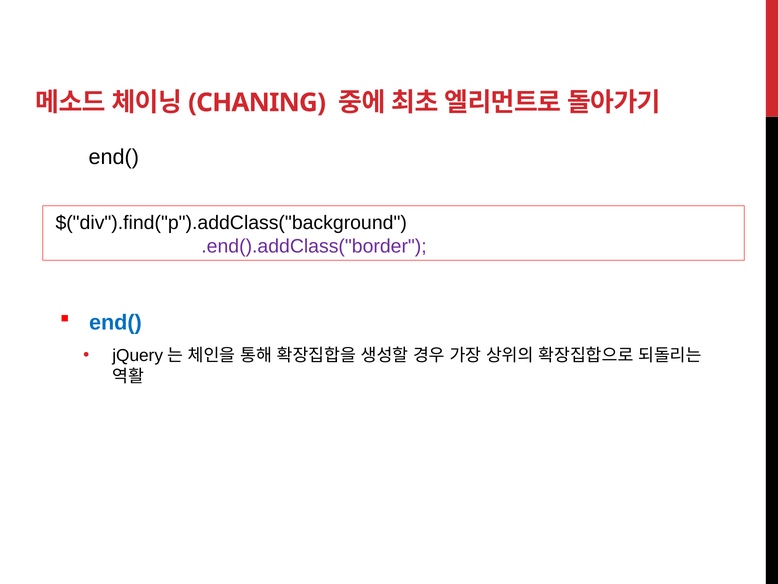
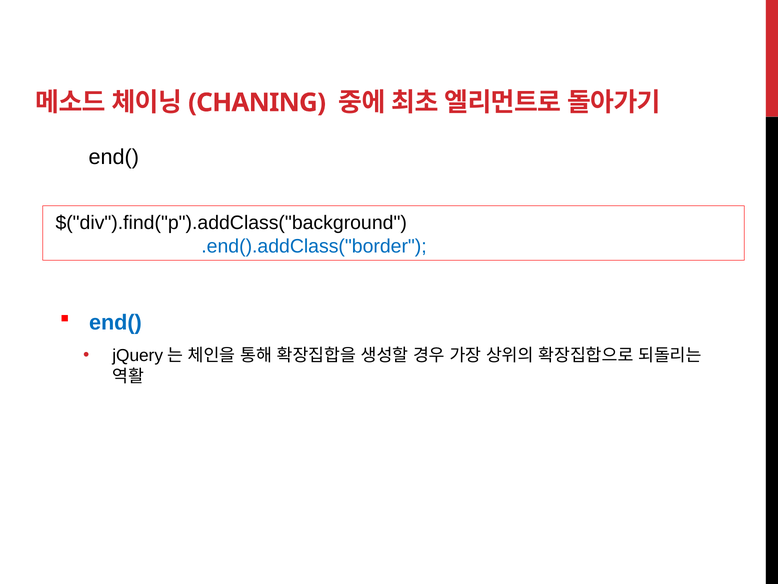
.end().addClass("border colour: purple -> blue (314, 246)
